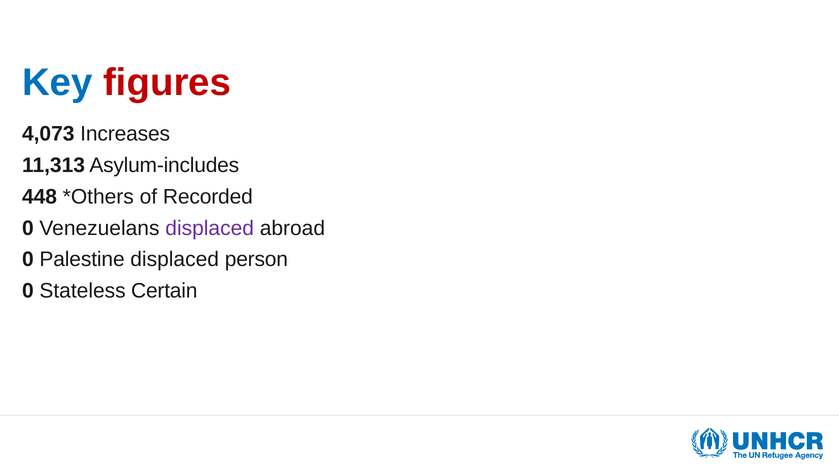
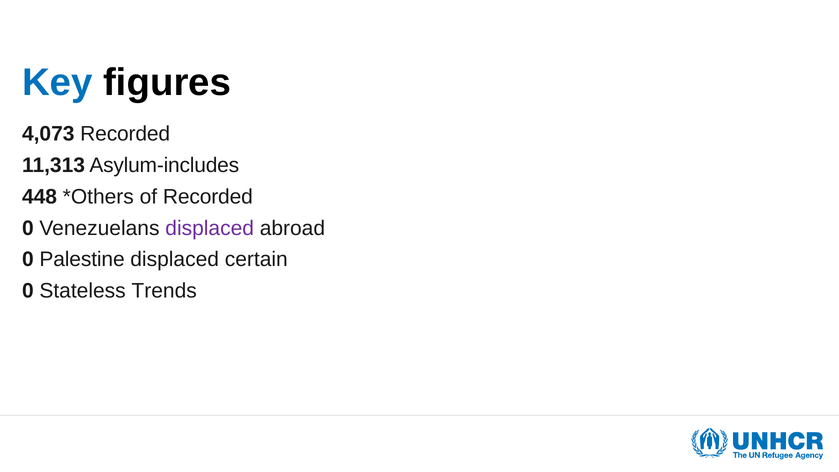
figures colour: red -> black (167, 83)
4,073 Increases: Increases -> Recorded (125, 134)
person: person -> certain (256, 259)
Certain: Certain -> Trends (164, 291)
